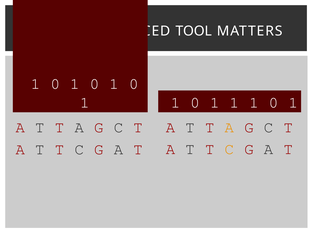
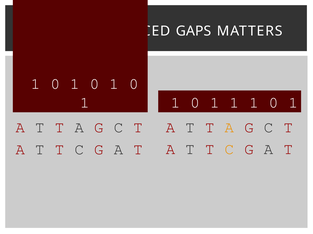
TOOL: TOOL -> GAPS (194, 31)
